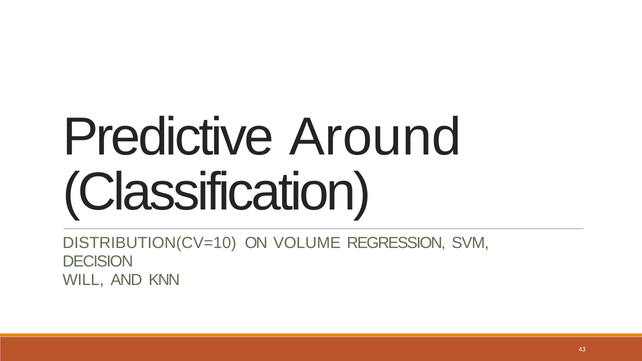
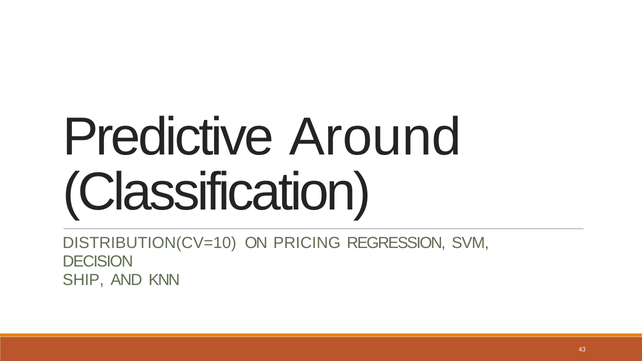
VOLUME: VOLUME -> PRICING (307, 243)
WILL: WILL -> SHIP (83, 280)
